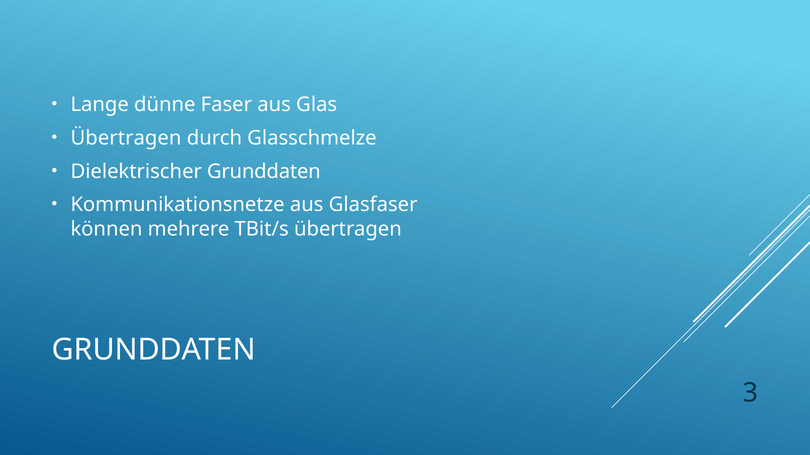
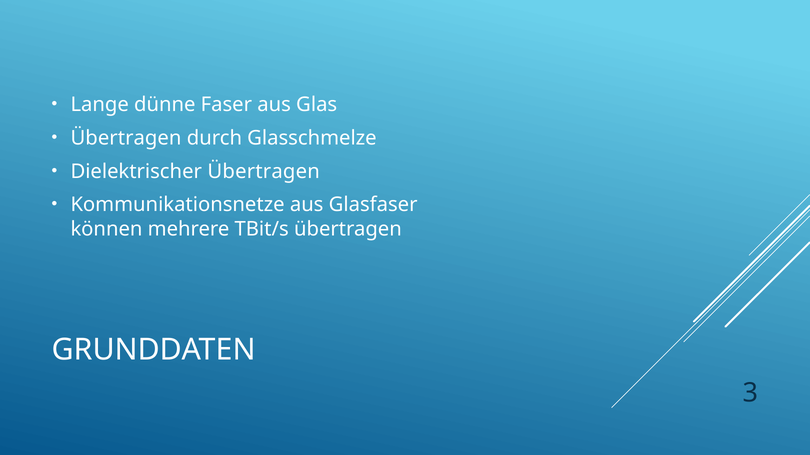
Dielektrischer Grunddaten: Grunddaten -> Übertragen (264, 172)
